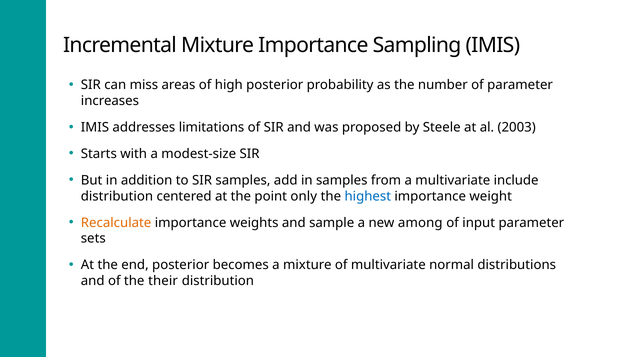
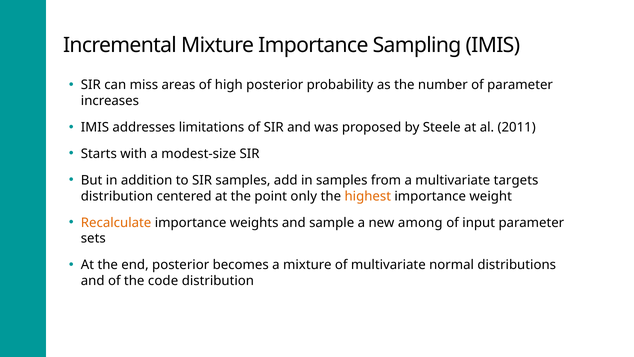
2003: 2003 -> 2011 (517, 127)
include: include -> targets (516, 180)
highest colour: blue -> orange (368, 196)
their: their -> code (163, 281)
